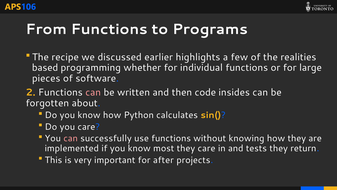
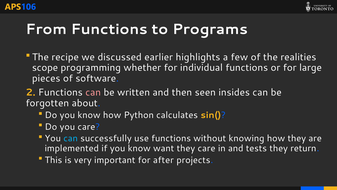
based: based -> scope (45, 68)
code: code -> seen (205, 92)
can colour: pink -> light blue (71, 138)
most: most -> want (164, 148)
